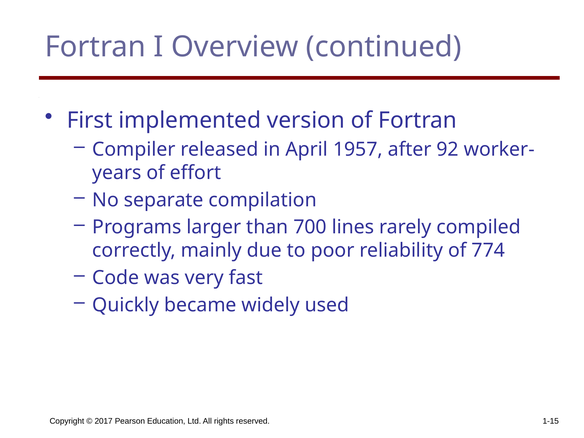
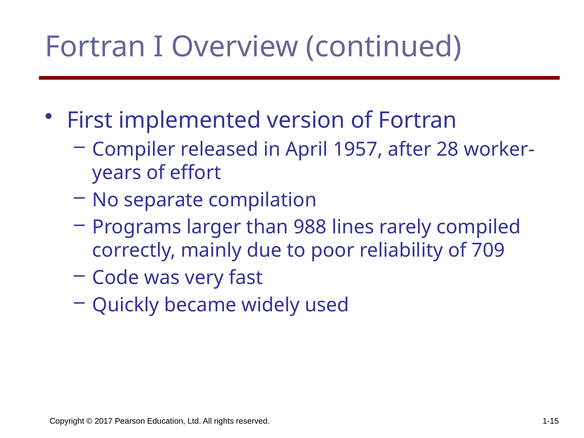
92: 92 -> 28 (448, 149)
700: 700 -> 988 (310, 227)
774: 774 -> 709 (488, 251)
